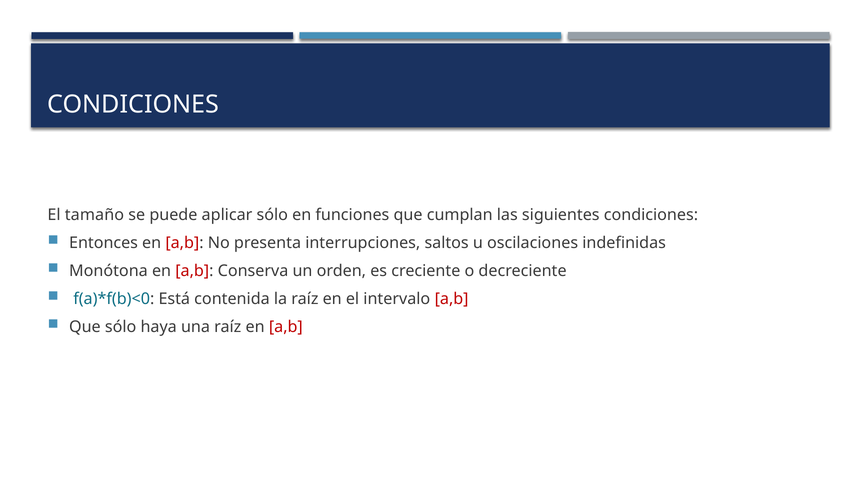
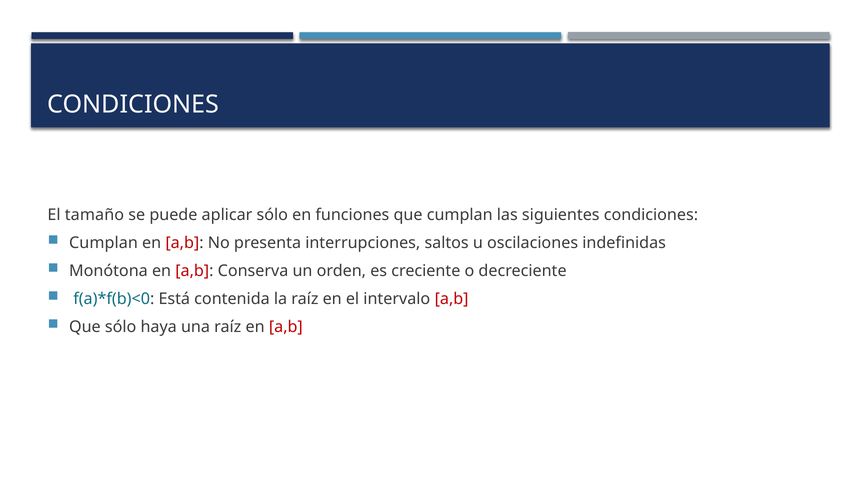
Entonces: Entonces -> Cumplan (103, 243)
